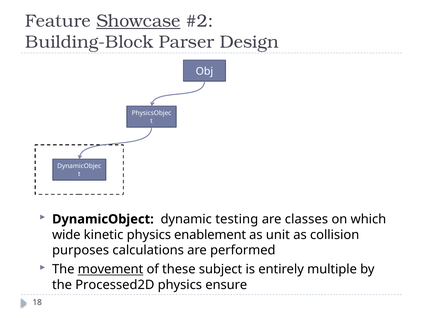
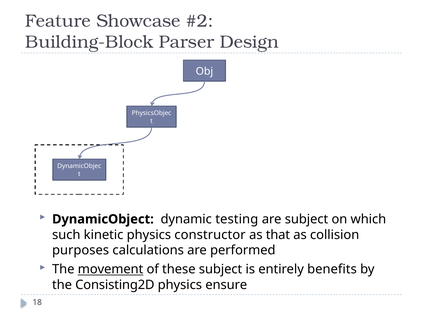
Showcase underline: present -> none (138, 21)
are classes: classes -> subject (307, 219)
wide: wide -> such (66, 234)
enablement: enablement -> constructor (210, 234)
unit: unit -> that (278, 234)
multiple: multiple -> benefits (332, 269)
Processed2D: Processed2D -> Consisting2D (115, 284)
